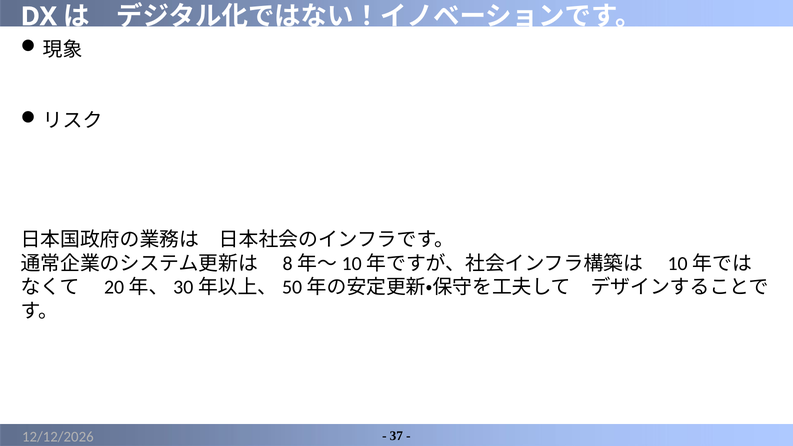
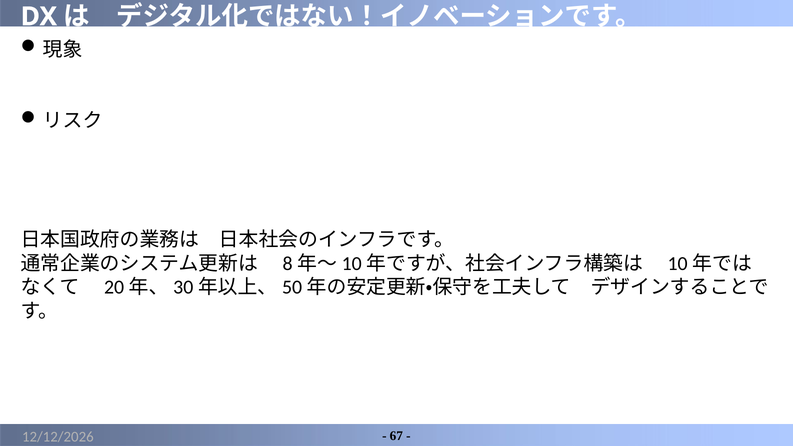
37: 37 -> 67 (396, 436)
